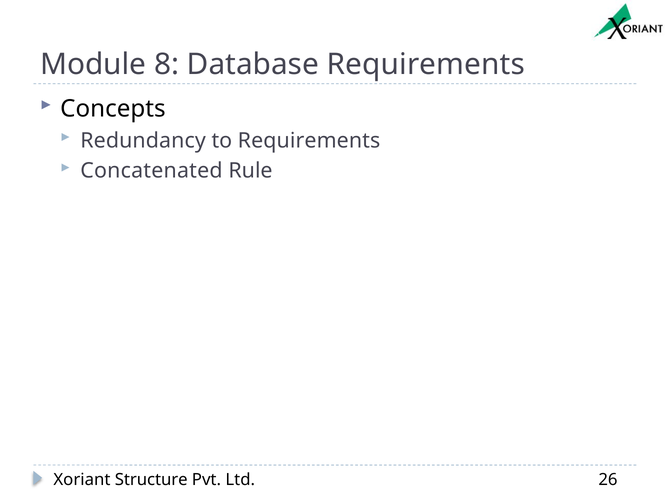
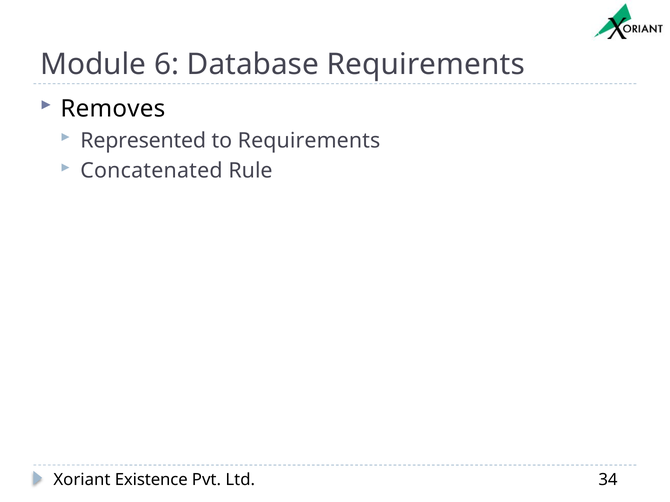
8: 8 -> 6 (167, 65)
Concepts: Concepts -> Removes (113, 109)
Redundancy: Redundancy -> Represented (143, 141)
Structure: Structure -> Existence (151, 480)
26: 26 -> 34 (608, 480)
